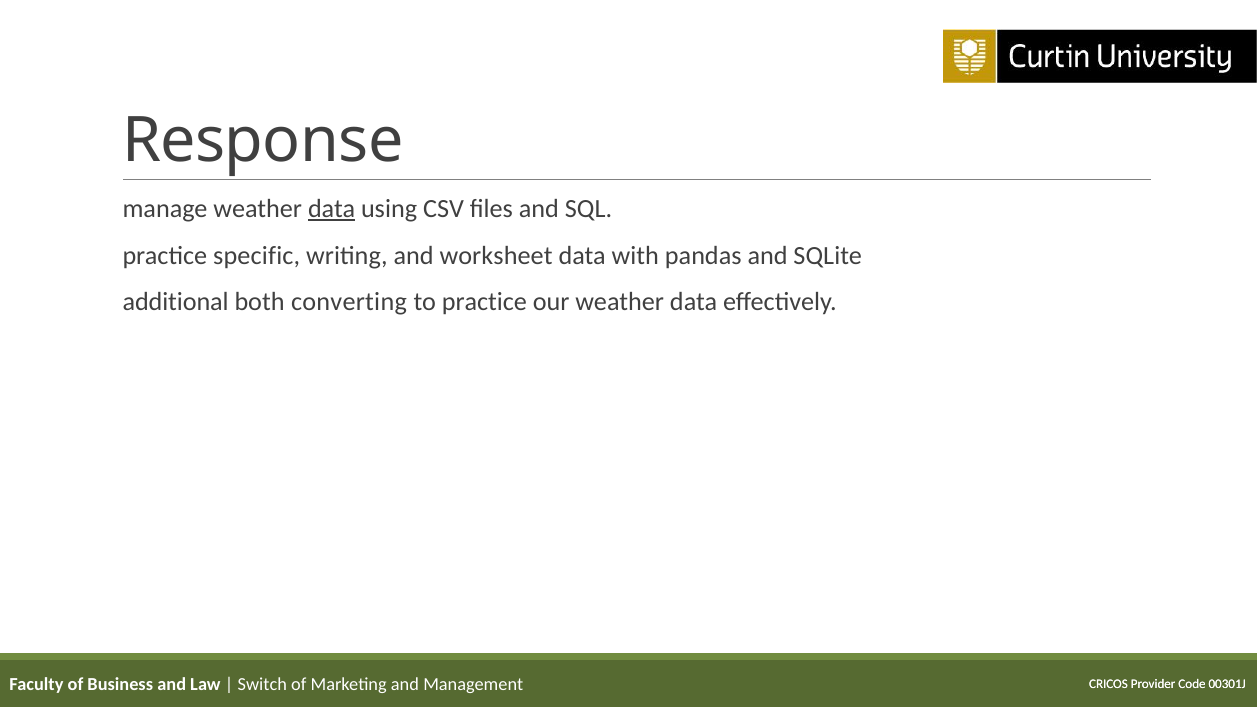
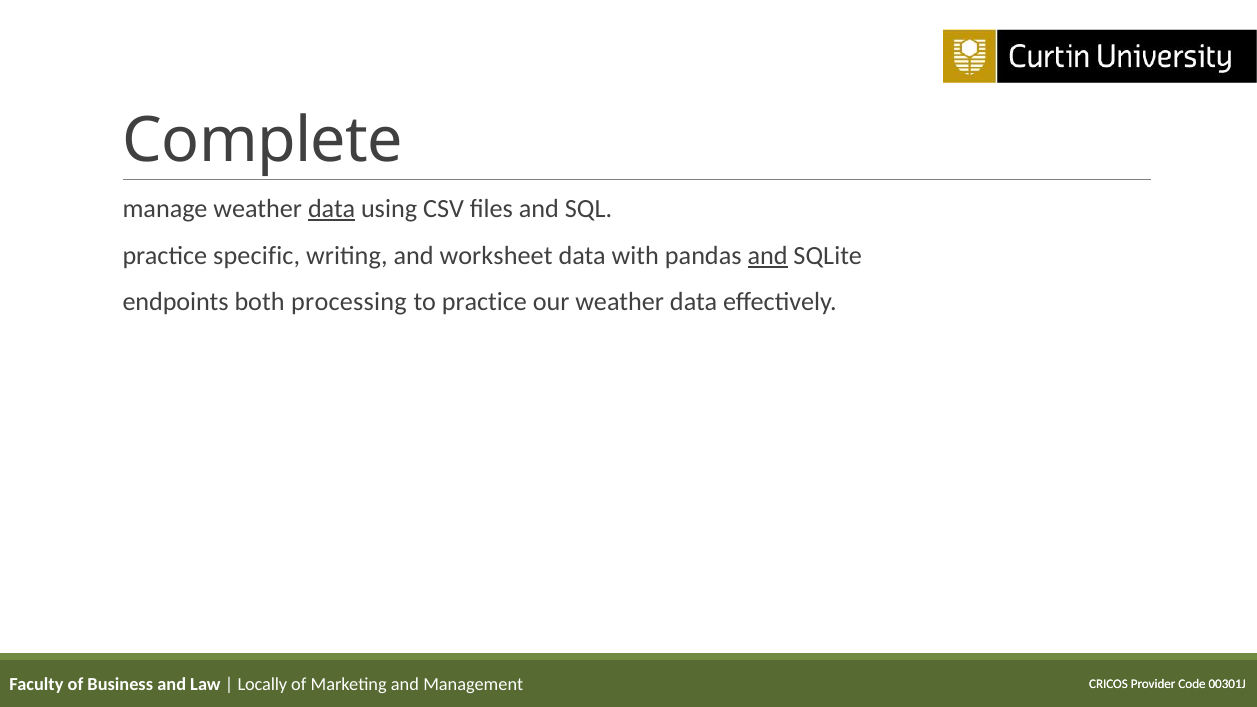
Response: Response -> Complete (263, 141)
and underline: none -> present (768, 256)
additional: additional -> endpoints (176, 302)
converting: converting -> processing (349, 302)
Switch: Switch -> Locally (262, 685)
